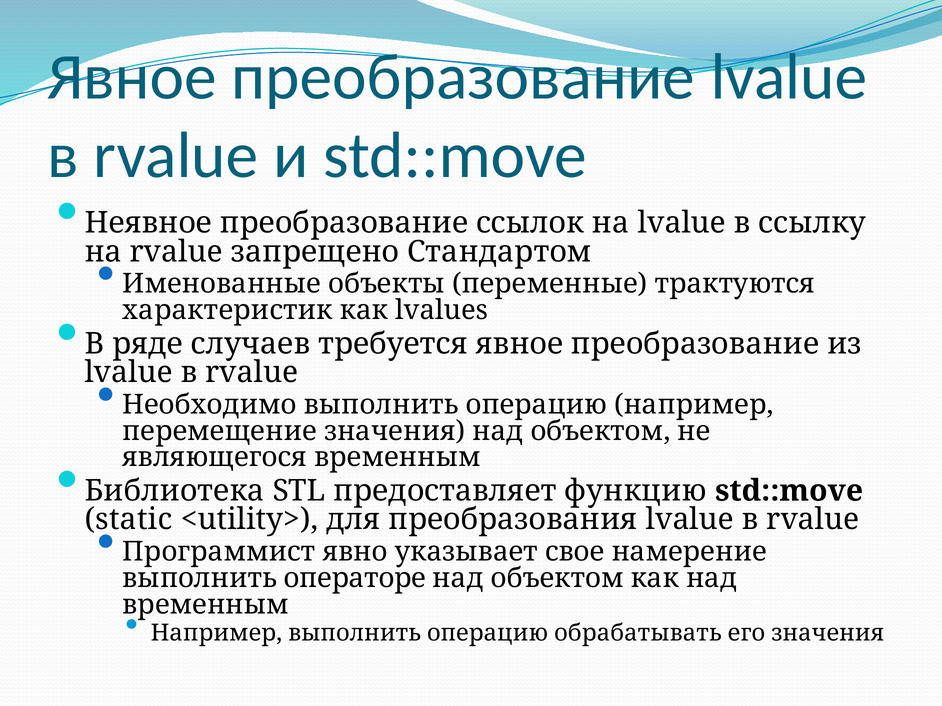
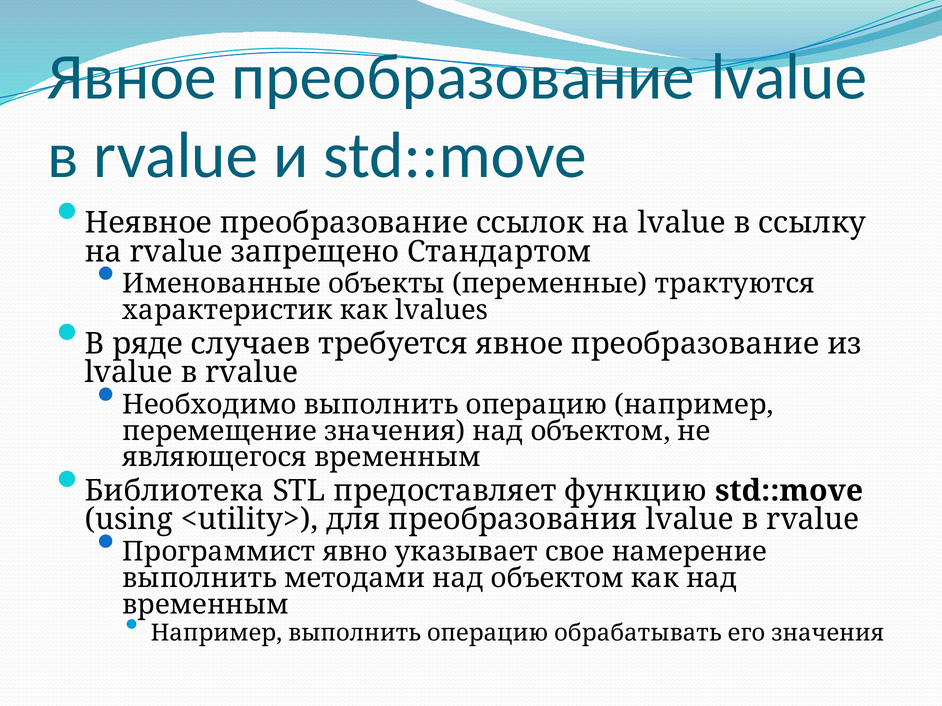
static: static -> using (129, 520)
операторе: операторе -> методами (355, 579)
